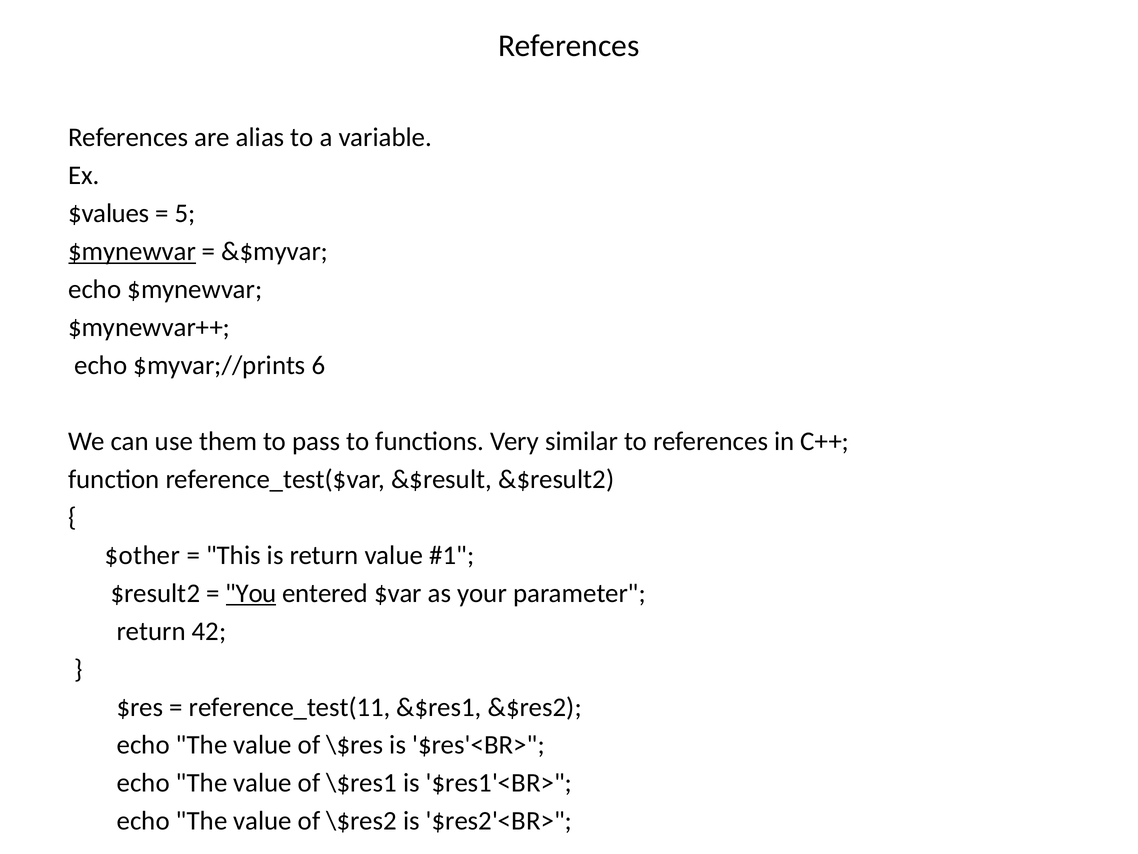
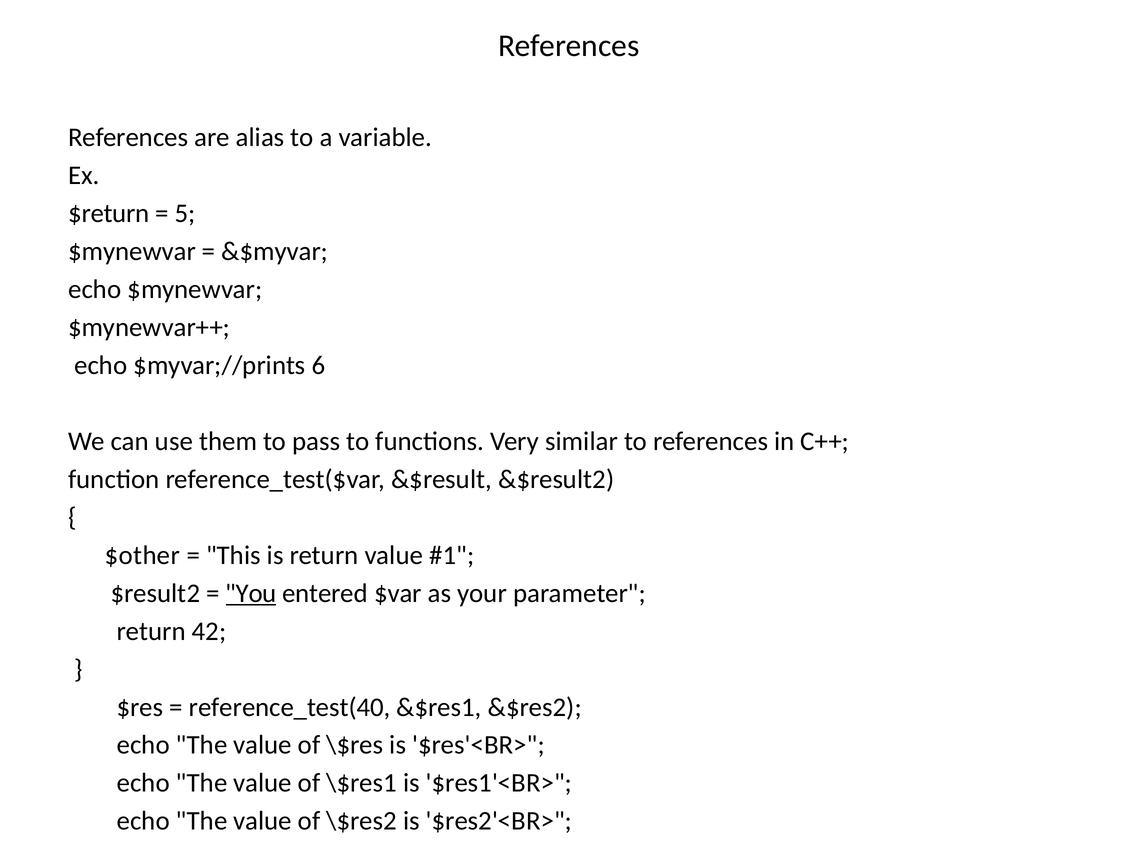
$values: $values -> $return (109, 213)
$mynewvar underline: present -> none (132, 251)
reference_test(11: reference_test(11 -> reference_test(40 (290, 707)
